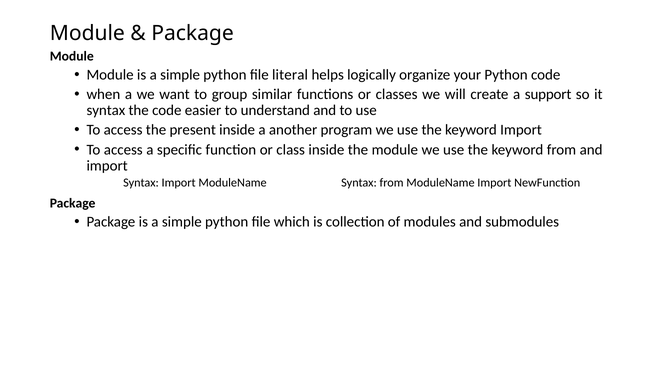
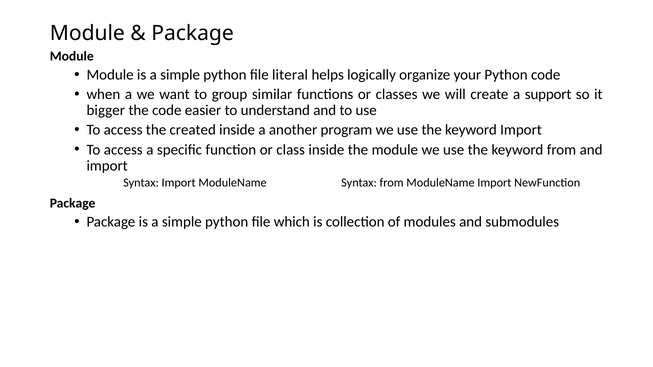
syntax: syntax -> bigger (106, 111)
present: present -> created (193, 130)
